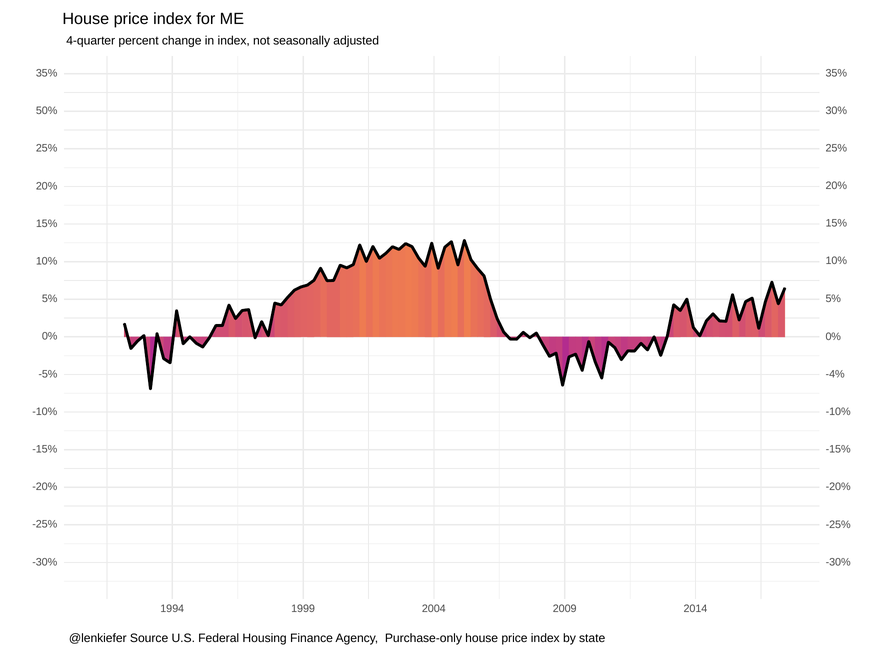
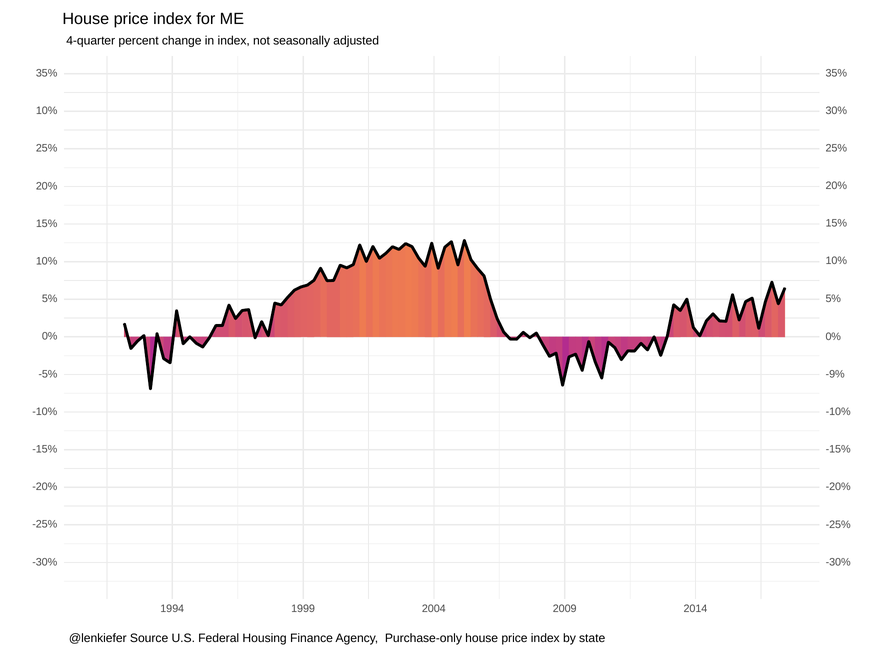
50%: 50% -> 10% (47, 111)
-4%: -4% -> -9% (835, 374)
